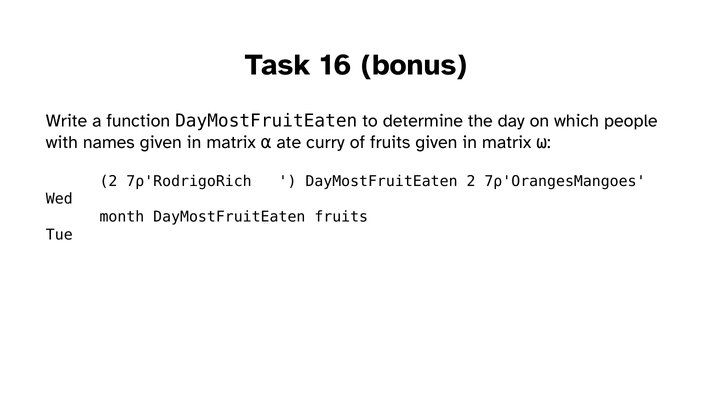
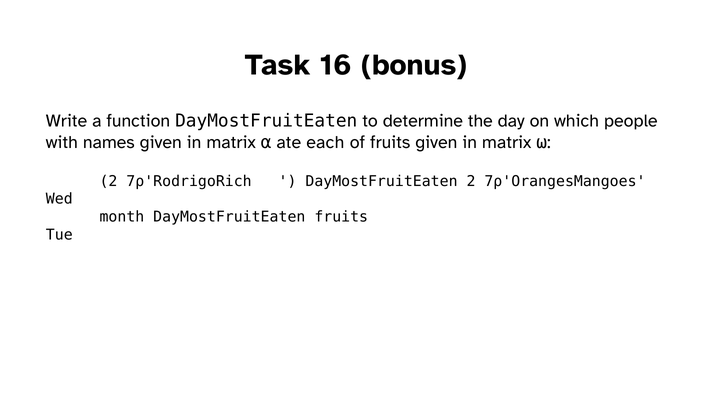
curry: curry -> each (325, 142)
